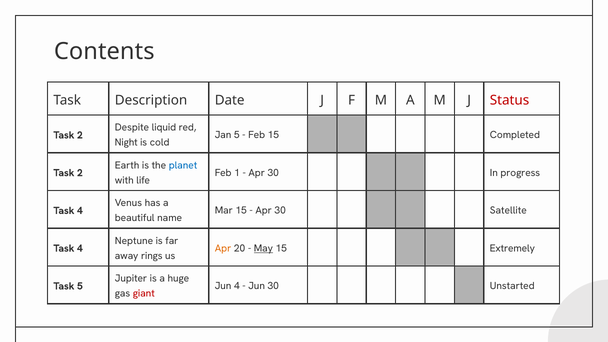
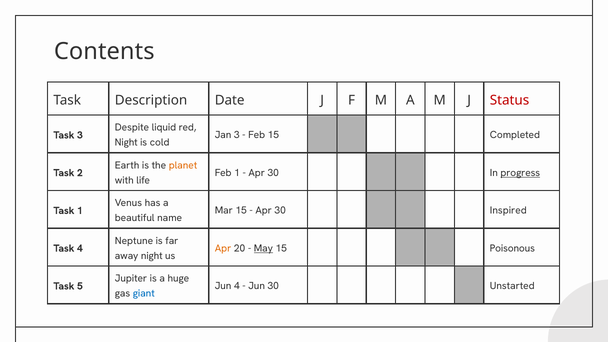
2: 2 -> 3 (80, 135)
Jan 5: 5 -> 3 (237, 135)
planet colour: blue -> orange (183, 165)
progress underline: none -> present (520, 173)
4: 4 -> 1 (80, 211)
Satellite: Satellite -> Inspired (508, 211)
Extremely: Extremely -> Poisonous (512, 248)
away rings: rings -> night (152, 256)
giant colour: red -> blue (144, 294)
